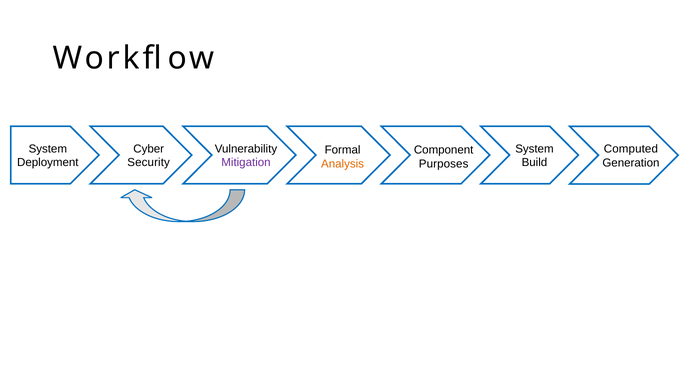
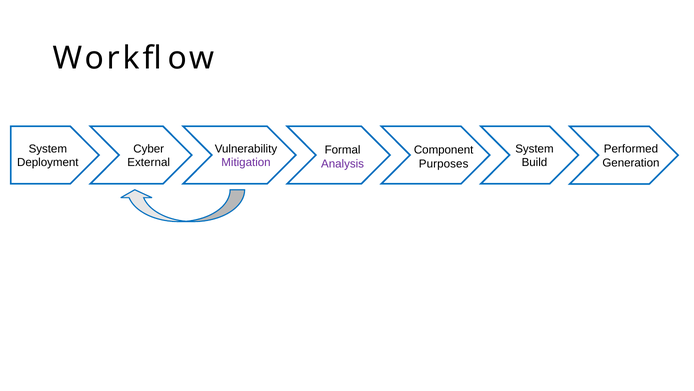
Computed: Computed -> Performed (631, 149)
Security: Security -> External (149, 162)
Analysis colour: orange -> purple (343, 164)
